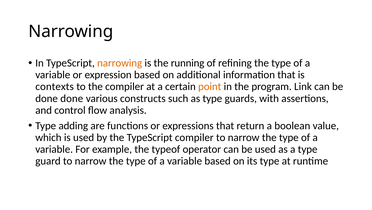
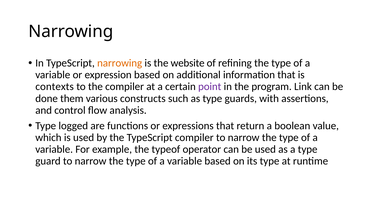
running: running -> website (188, 63)
point colour: orange -> purple (210, 86)
done done: done -> them (72, 98)
adding: adding -> logged (73, 125)
